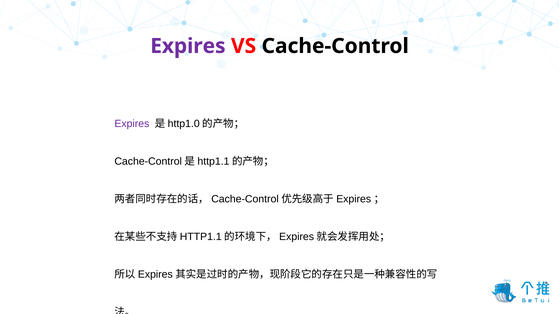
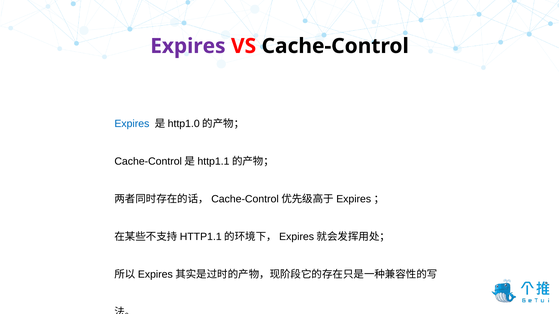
Expires colour: purple -> blue (132, 124)
